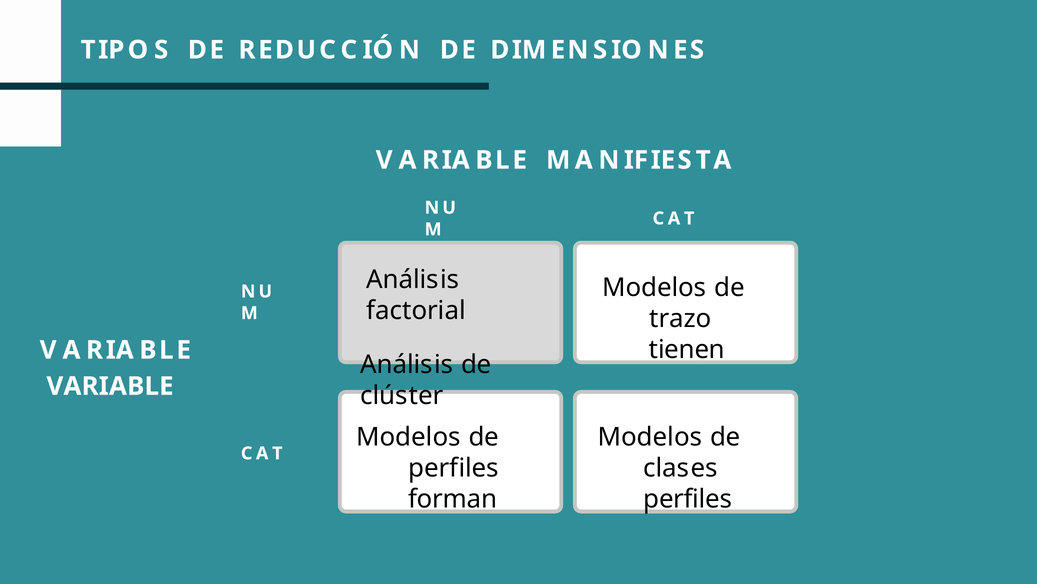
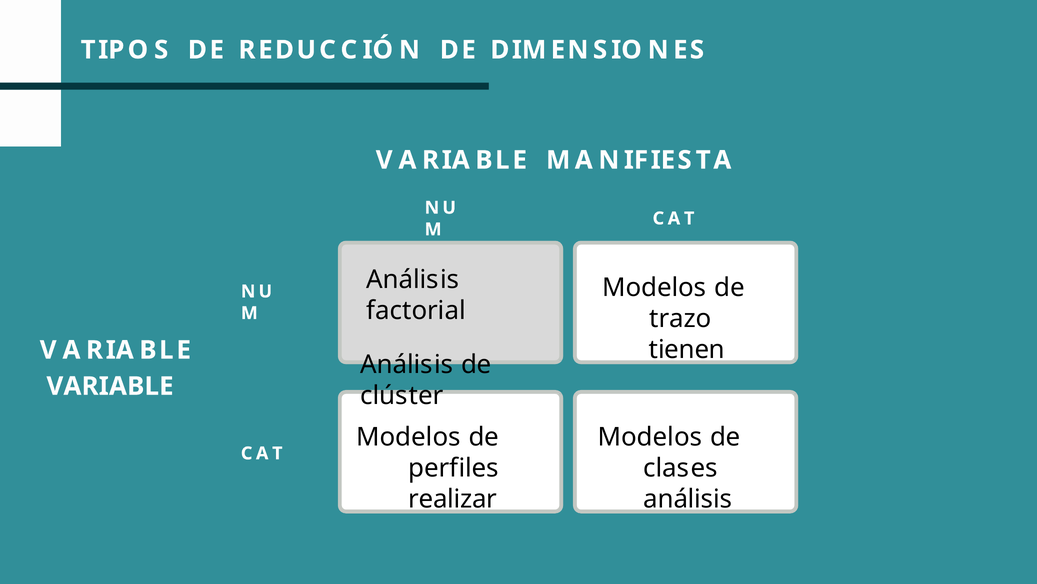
forman: forman -> realizar (453, 499)
perfiles: perfiles -> análisis (688, 499)
